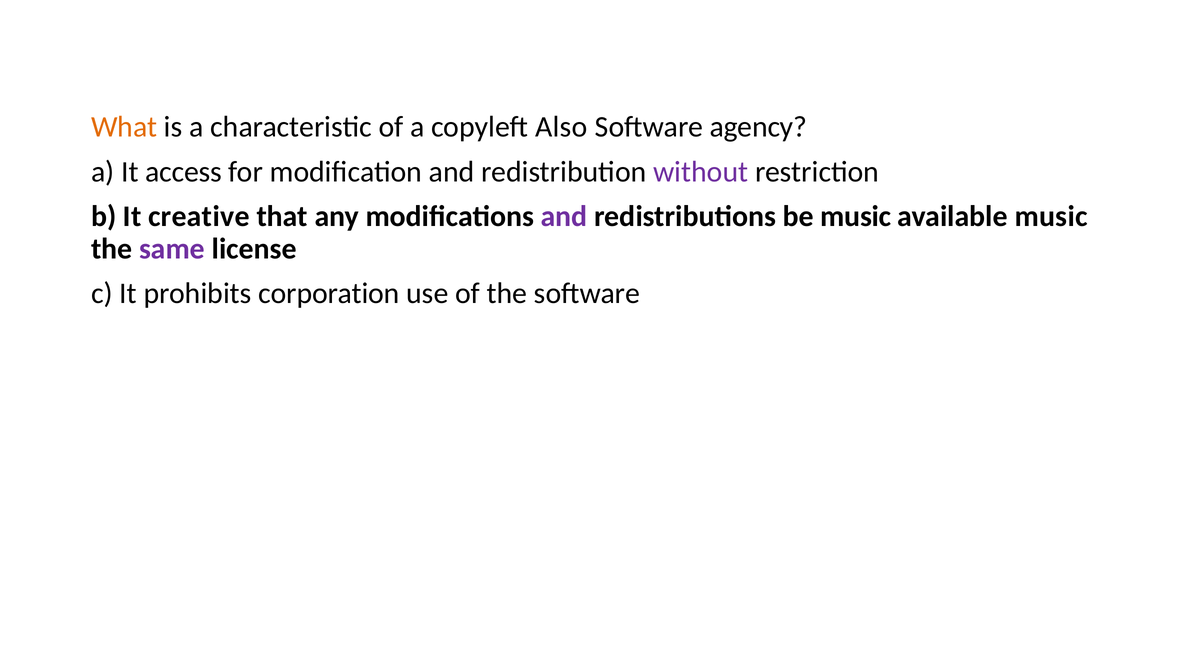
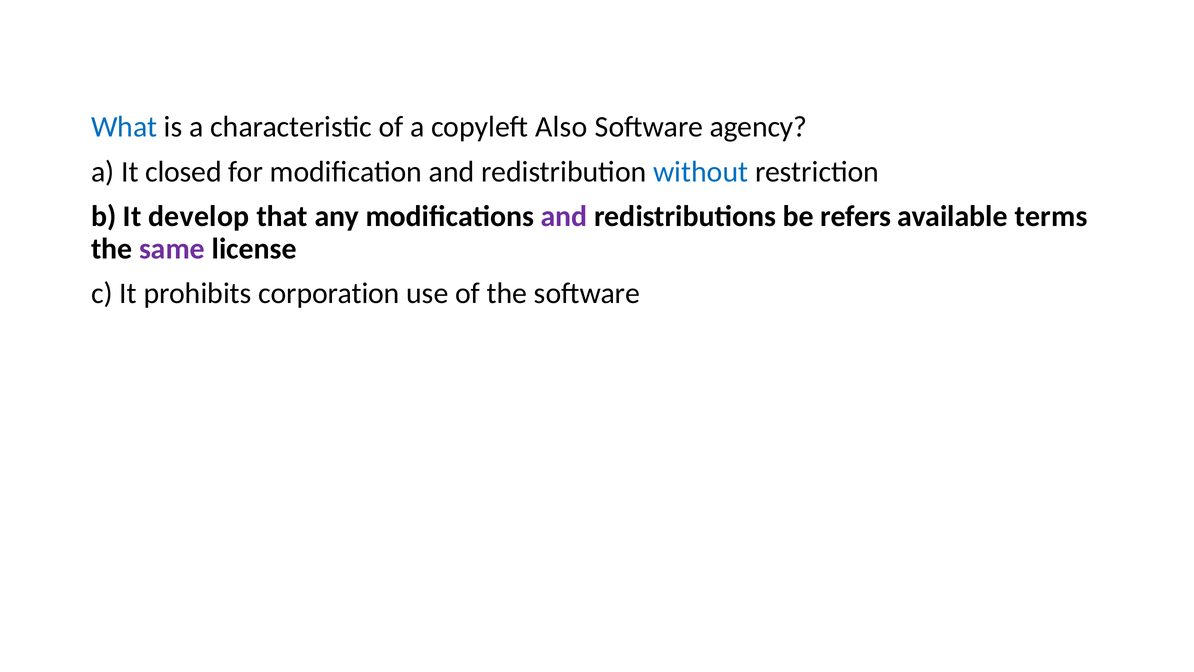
What colour: orange -> blue (124, 127)
access: access -> closed (184, 172)
without colour: purple -> blue (701, 172)
creative: creative -> develop (199, 216)
be music: music -> refers (856, 216)
available music: music -> terms (1051, 216)
